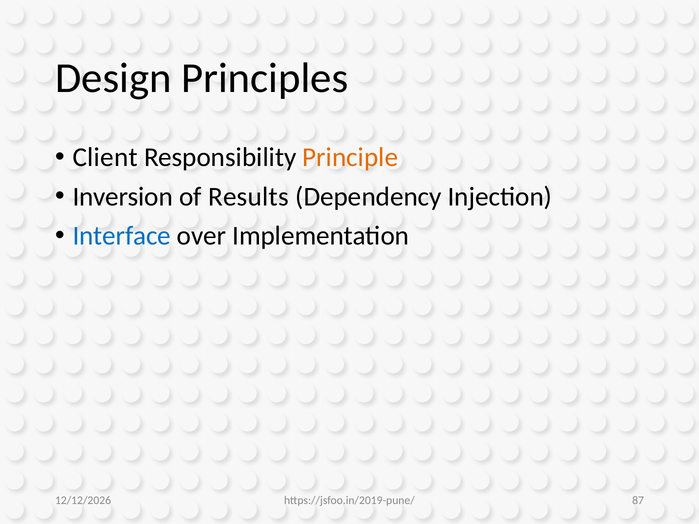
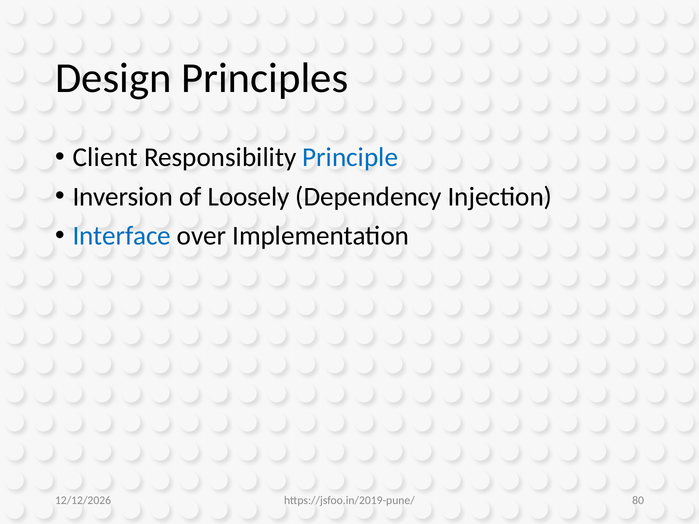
Principle colour: orange -> blue (350, 158)
Results: Results -> Loosely (249, 197)
87: 87 -> 80 (638, 501)
